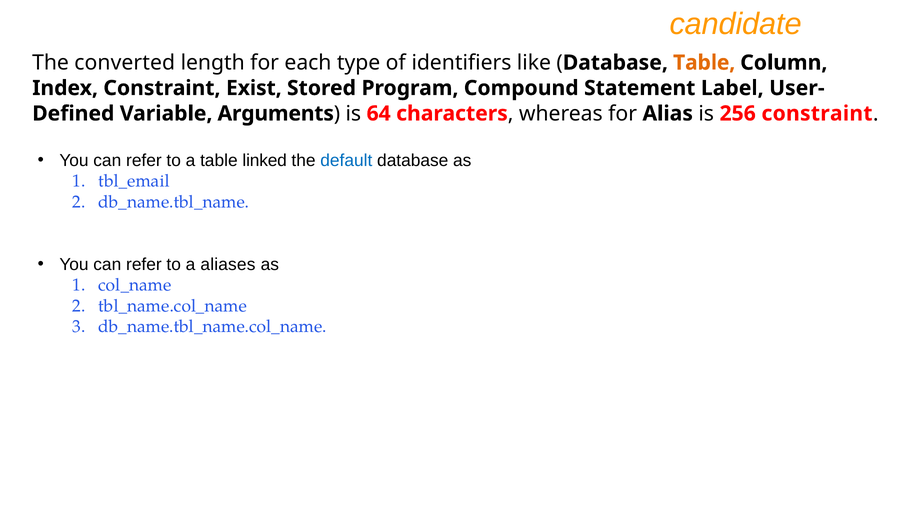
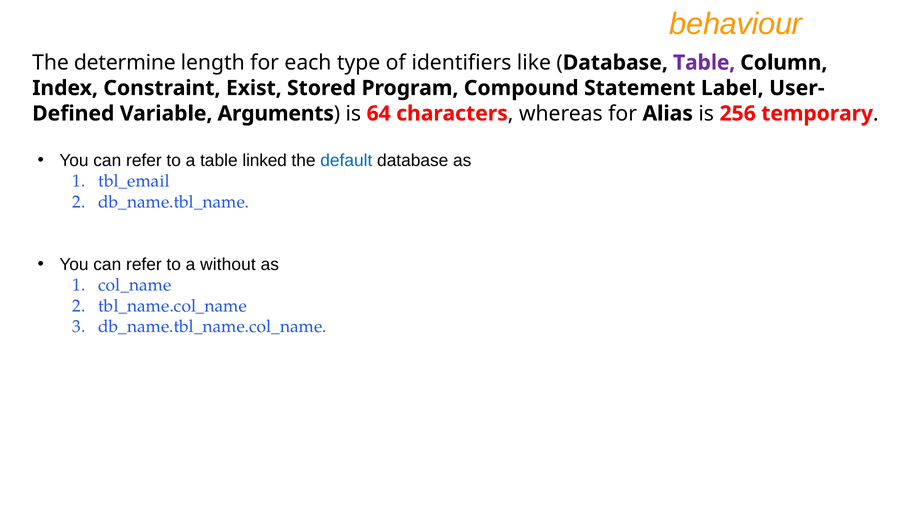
candidate: candidate -> behaviour (736, 24)
converted: converted -> determine (125, 63)
Table colour: orange -> purple (704, 63)
256 constraint: constraint -> temporary (817, 113)
aliases: aliases -> without (228, 264)
